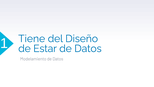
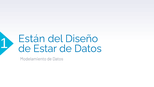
Tiene: Tiene -> Están (32, 39)
